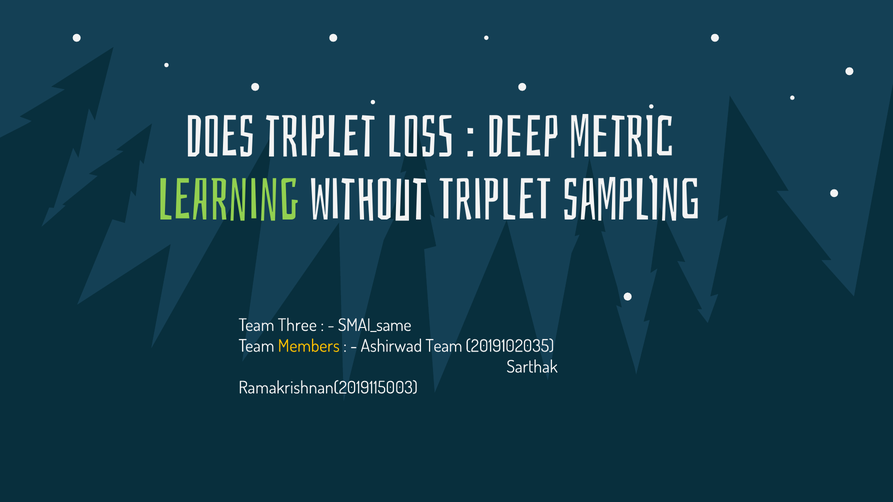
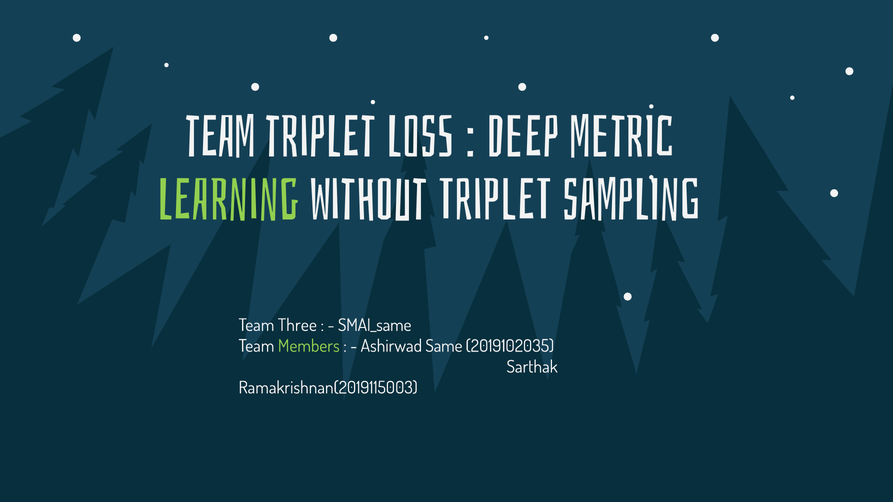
Does: Does -> Team (220, 138)
Members colour: yellow -> light green (309, 346)
Ashirwad Team: Team -> Same (444, 346)
